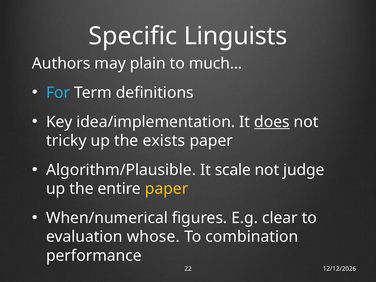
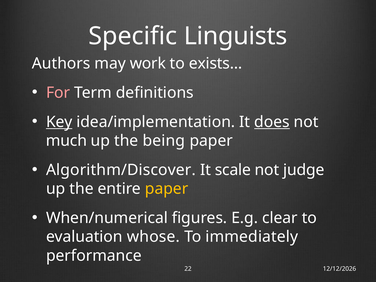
plain: plain -> work (148, 63)
much…: much… -> exists… (216, 63)
For colour: light blue -> pink (58, 93)
Key underline: none -> present (59, 122)
tricky: tricky -> much (66, 141)
exists: exists -> being (164, 141)
Algorithm/Plausible: Algorithm/Plausible -> Algorithm/Discover (121, 170)
combination: combination -> immediately (252, 237)
